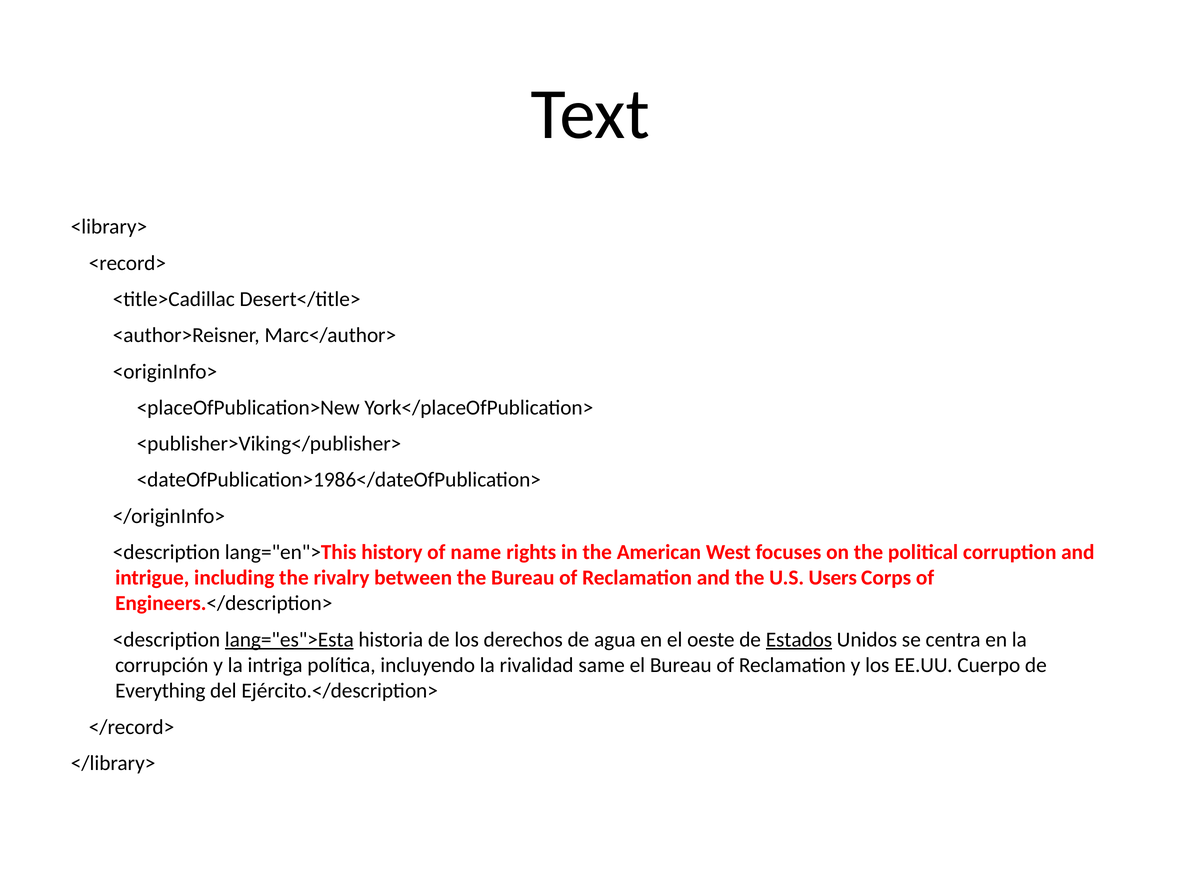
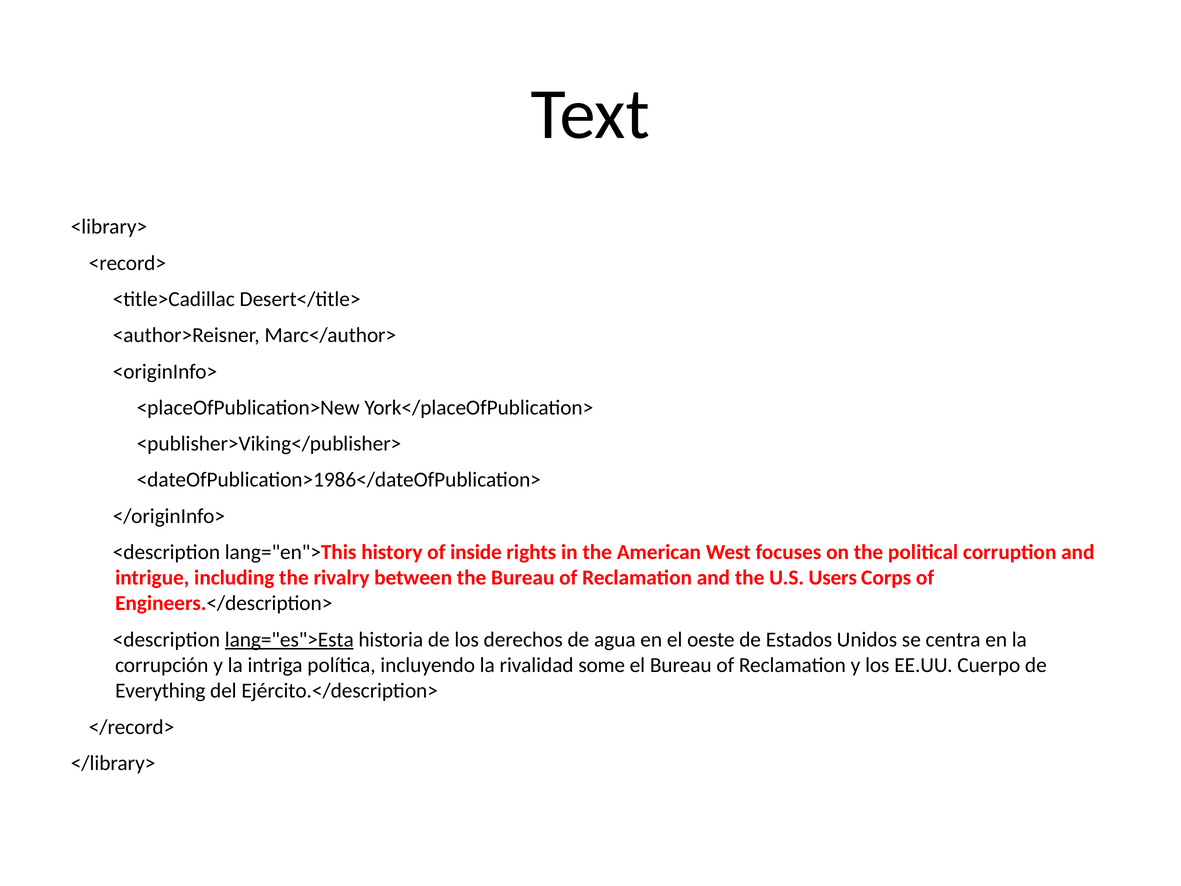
name: name -> inside (476, 552)
Estados underline: present -> none (799, 639)
same: same -> some (602, 665)
